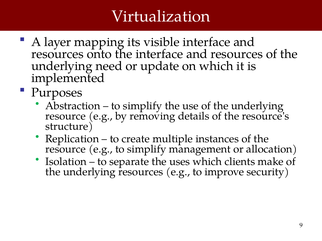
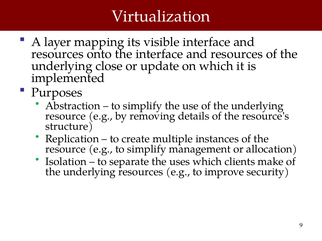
need: need -> close (109, 66)
